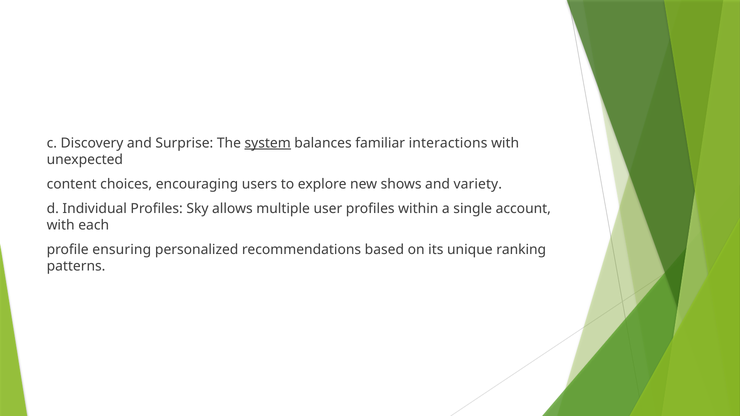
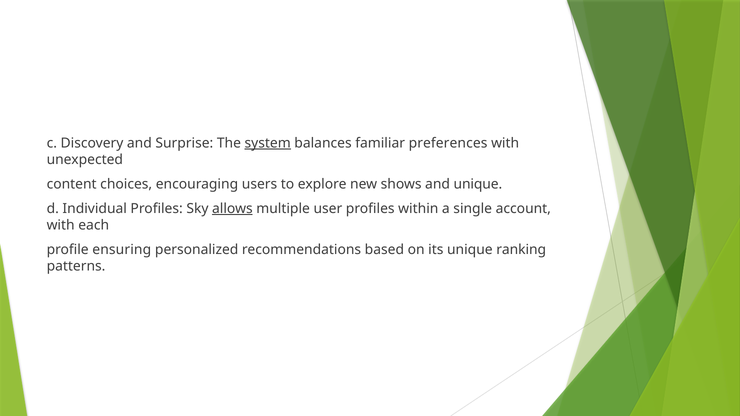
interactions: interactions -> preferences (448, 143)
and variety: variety -> unique (478, 184)
allows underline: none -> present (232, 209)
